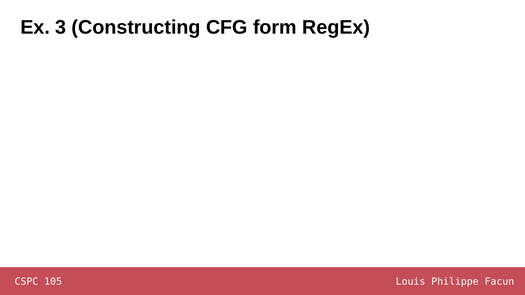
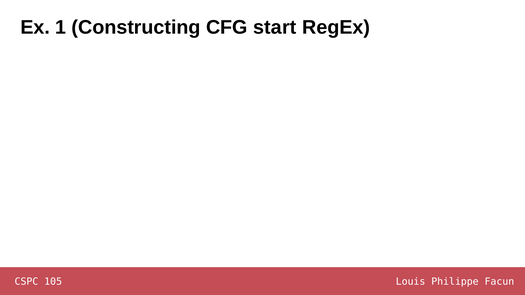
3: 3 -> 1 (61, 27)
form: form -> start (275, 27)
